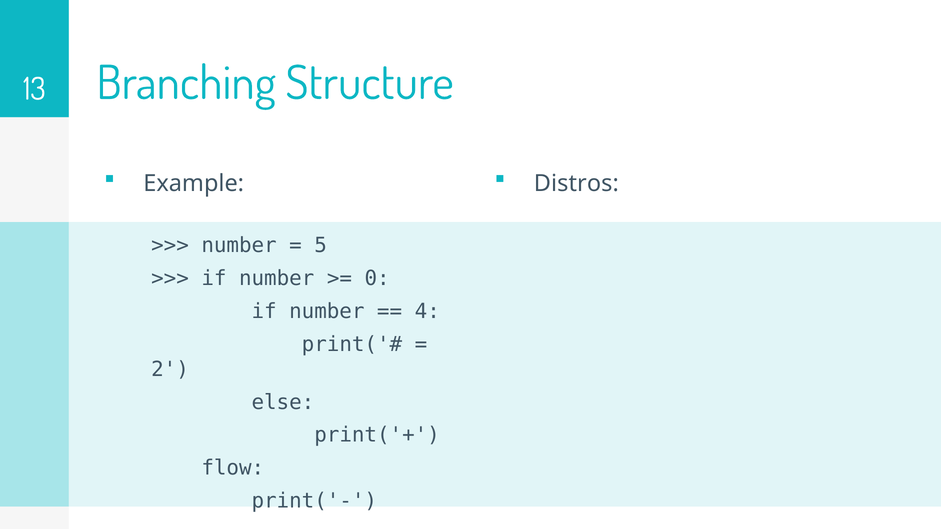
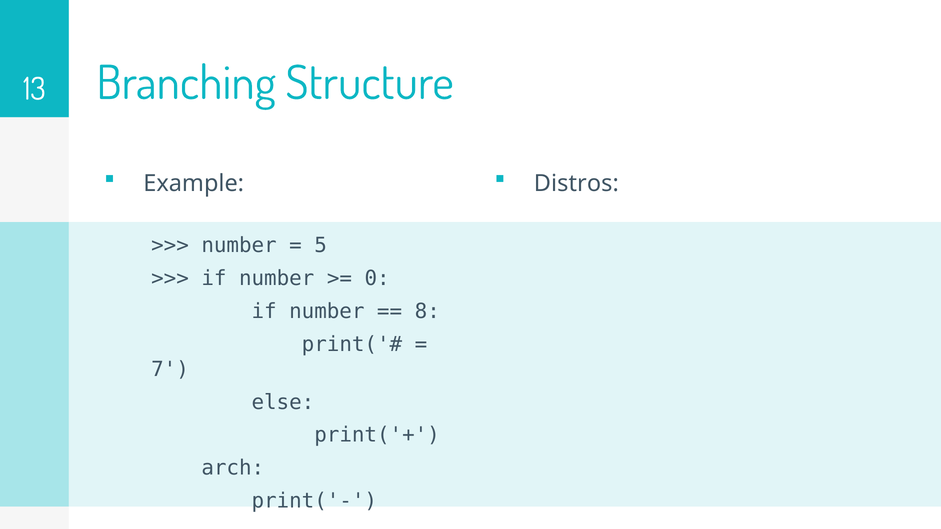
4: 4 -> 8 (427, 311)
2: 2 -> 7 (170, 369)
flow: flow -> arch (233, 468)
